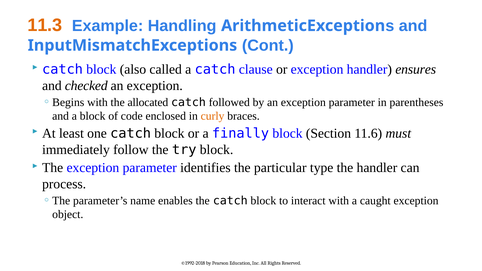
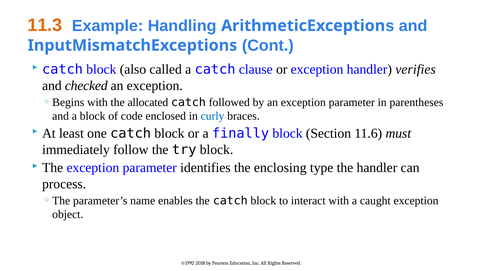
ensures: ensures -> verifies (416, 69)
curly colour: orange -> blue (213, 116)
particular: particular -> enclosing (280, 168)
